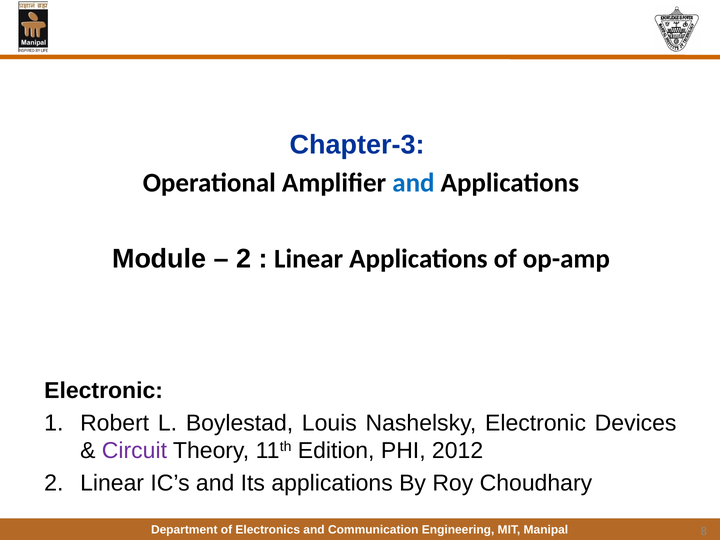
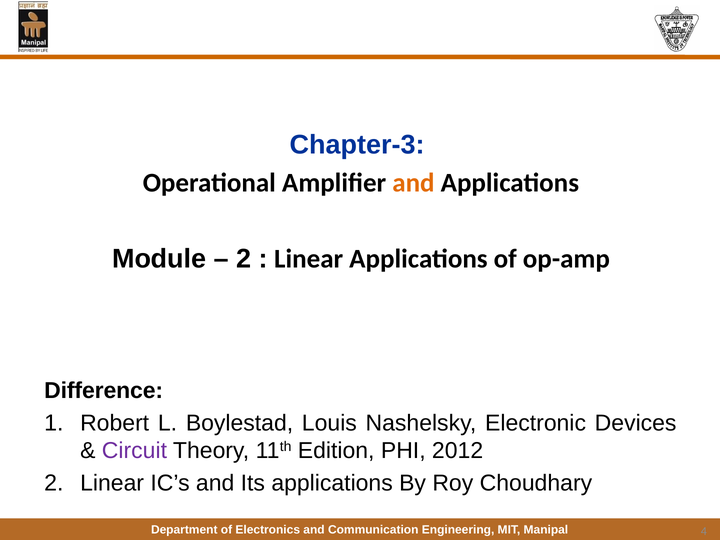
and colour: blue -> orange (413, 183)
Electronic: Electronic -> Difference (104, 391)
8: 8 -> 4 (704, 531)
